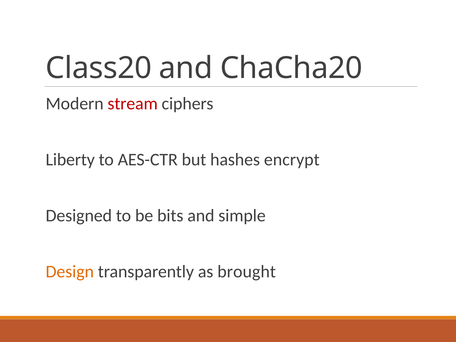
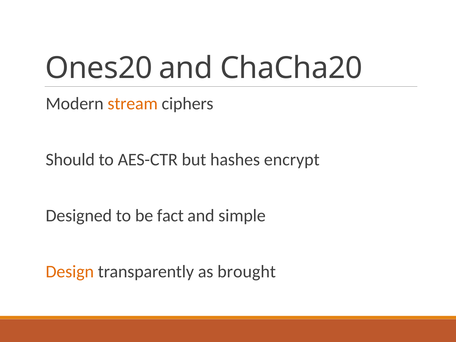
Class20: Class20 -> Ones20 (99, 68)
stream colour: red -> orange (133, 104)
Liberty: Liberty -> Should (70, 160)
bits: bits -> fact (170, 216)
